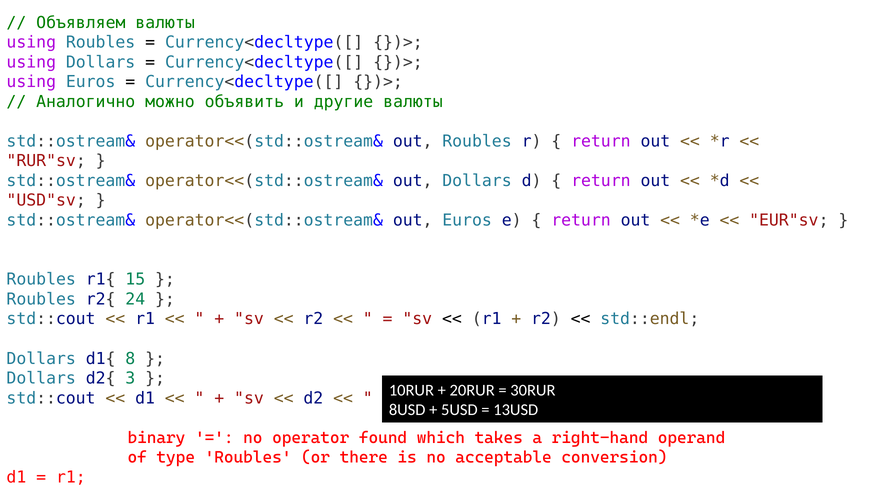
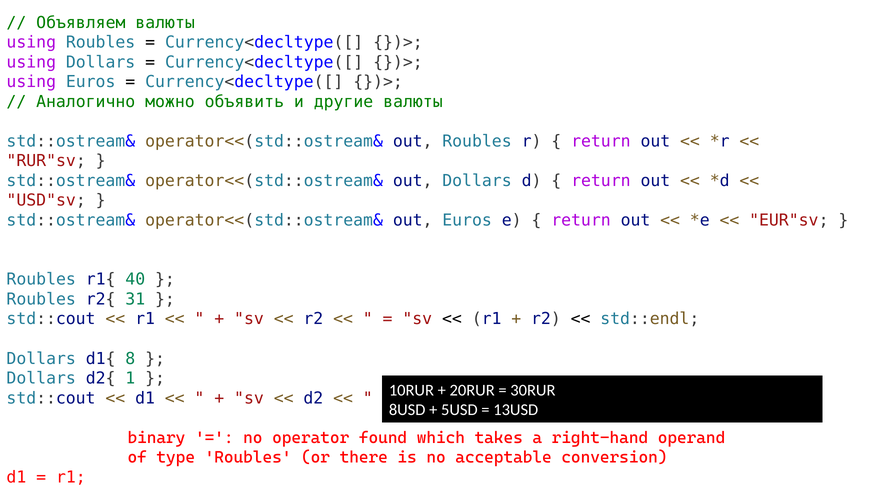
15: 15 -> 40 (135, 280)
24: 24 -> 31 (135, 300)
3: 3 -> 1 (130, 379)
